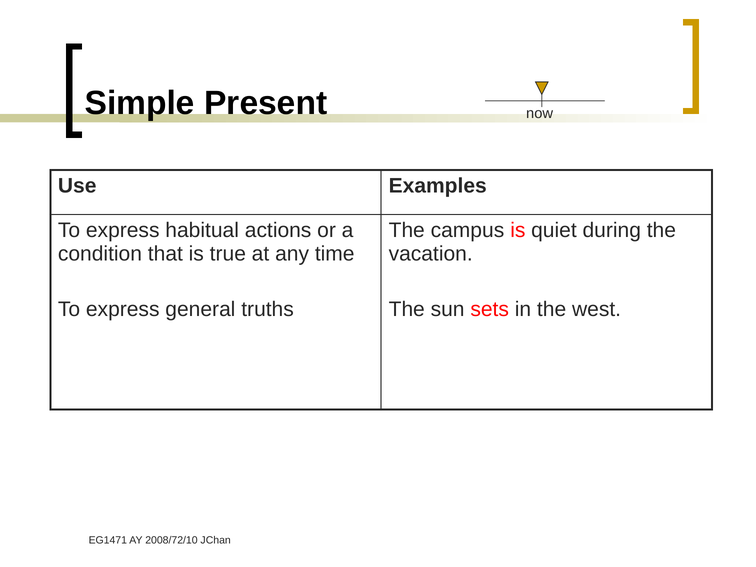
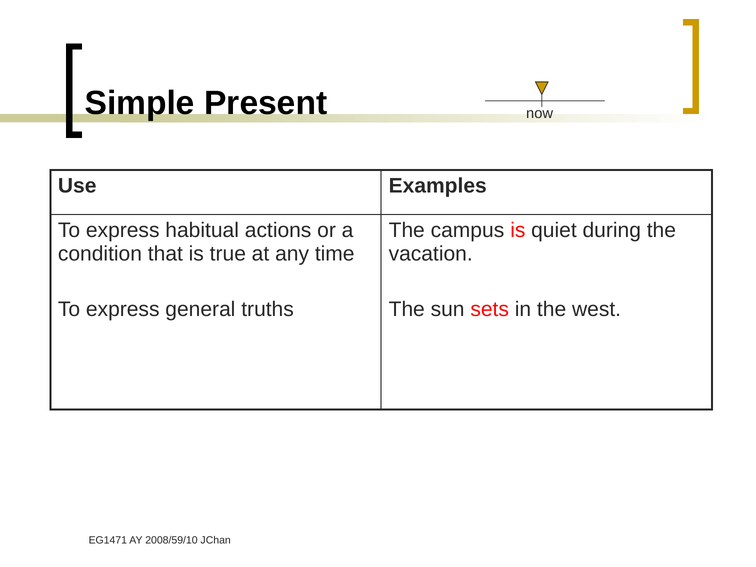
2008/72/10: 2008/72/10 -> 2008/59/10 (171, 540)
